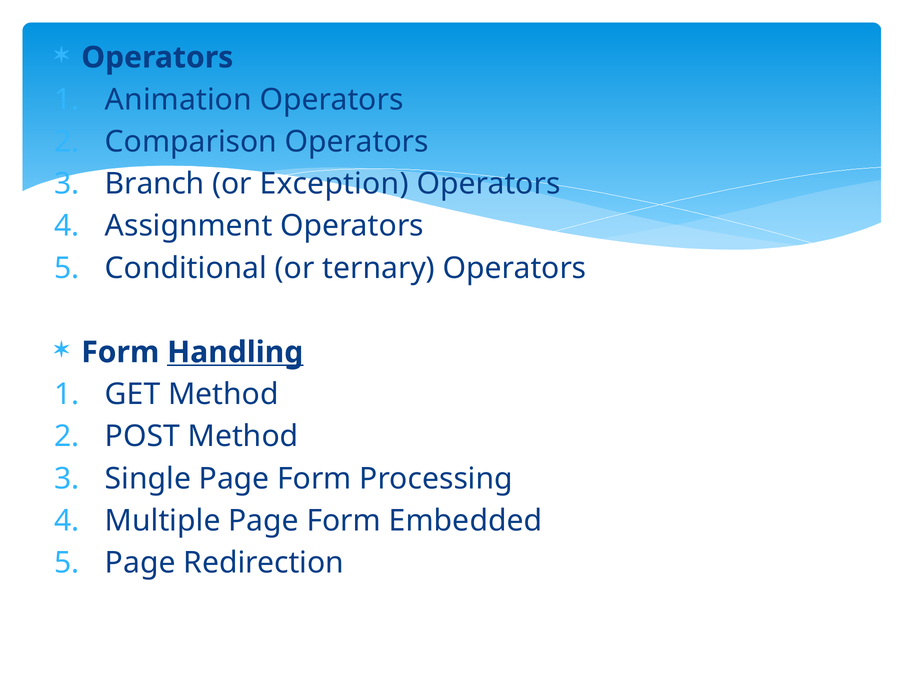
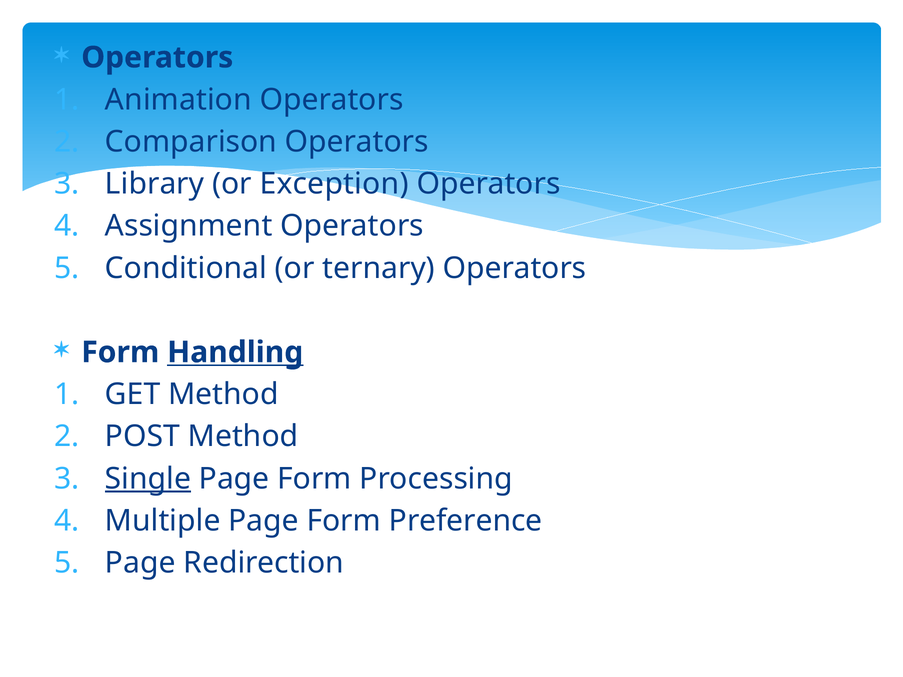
Branch: Branch -> Library (155, 184)
Single underline: none -> present (148, 479)
Embedded: Embedded -> Preference (466, 521)
